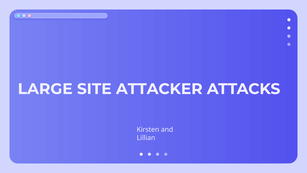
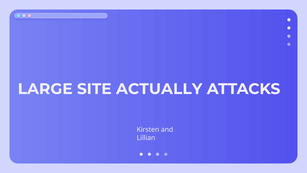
ATTACKER: ATTACKER -> ACTUALLY (159, 89)
